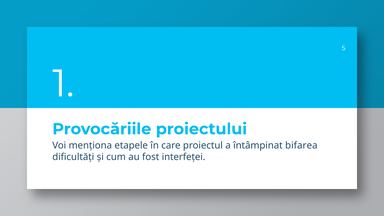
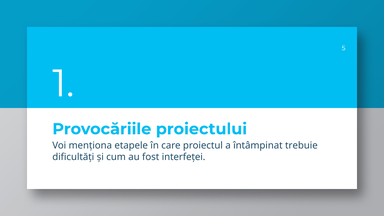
bifarea: bifarea -> trebuie (301, 146)
